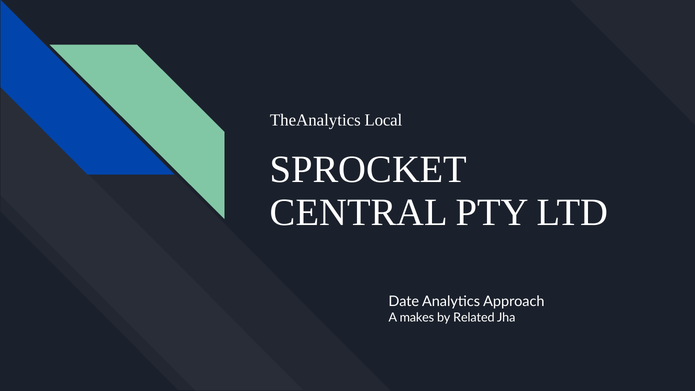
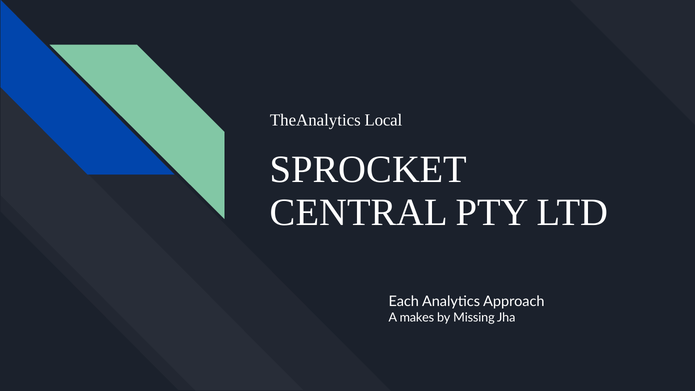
Date: Date -> Each (404, 301)
Related: Related -> Missing (474, 318)
